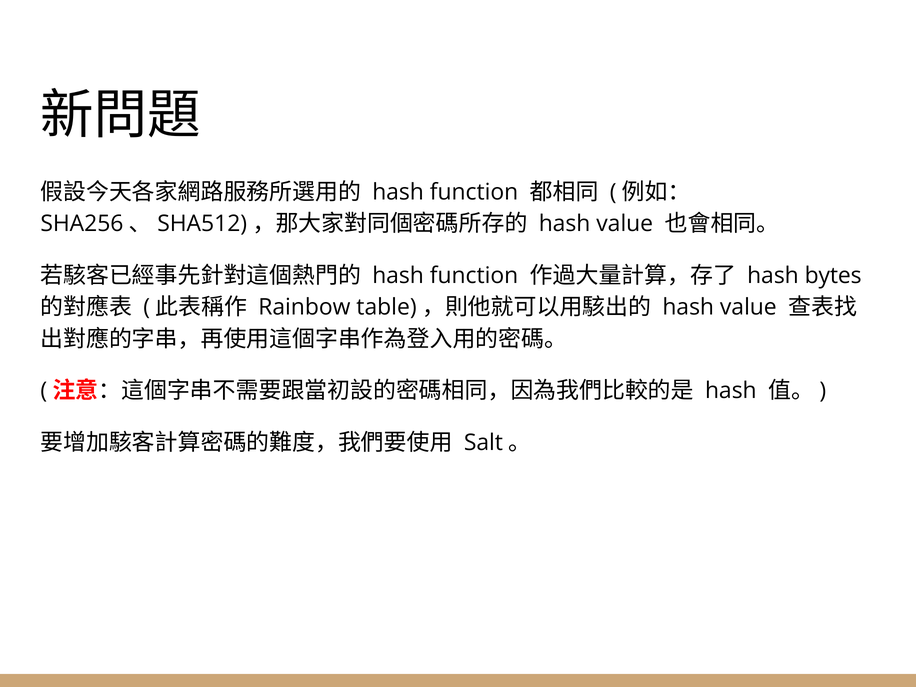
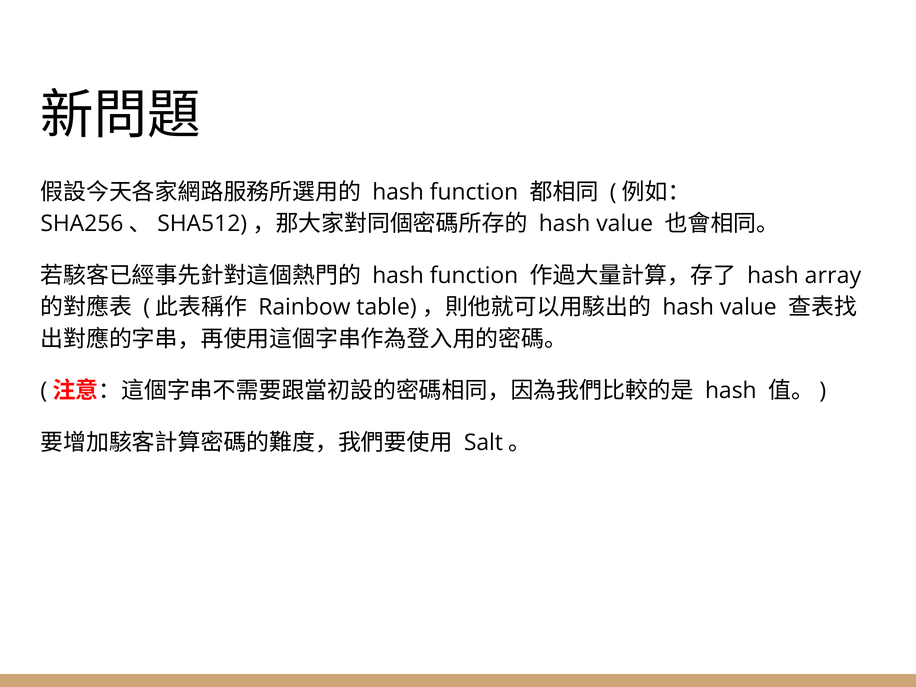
bytes: bytes -> array (833, 276)
